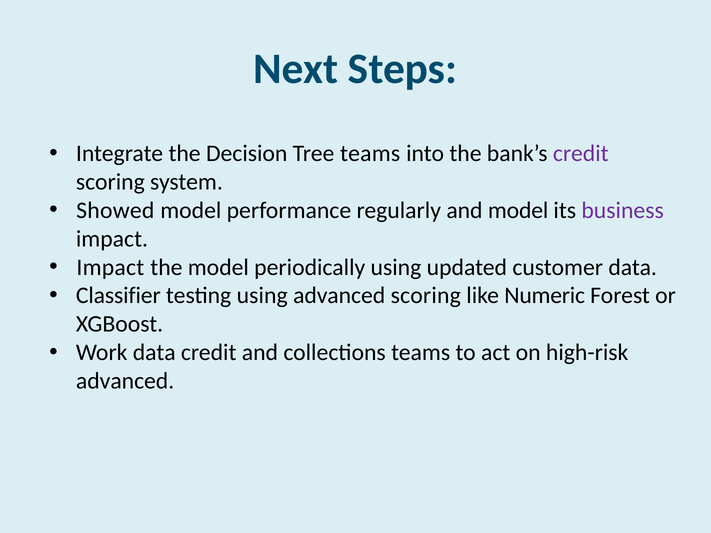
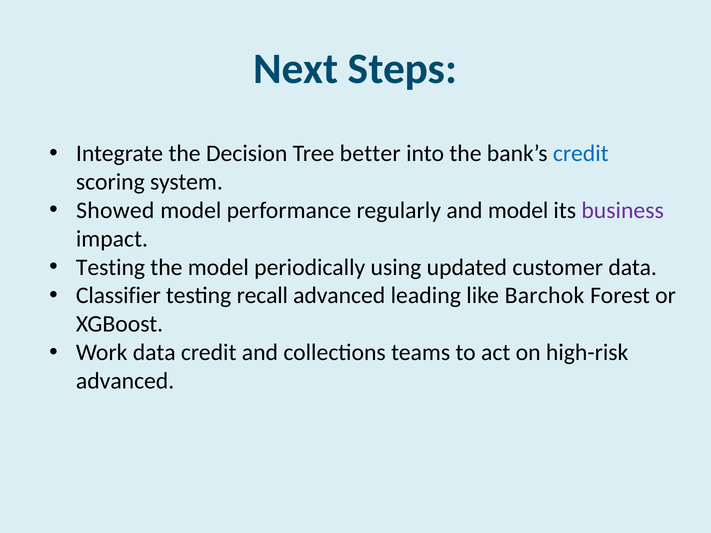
Tree teams: teams -> better (370, 154)
credit colour: purple -> blue (581, 154)
Impact: Impact -> Testing (110, 267)
testing using: using -> recall (262, 296)
advanced scoring: scoring -> leading (426, 296)
Numeric: Numeric -> Barchok (544, 296)
